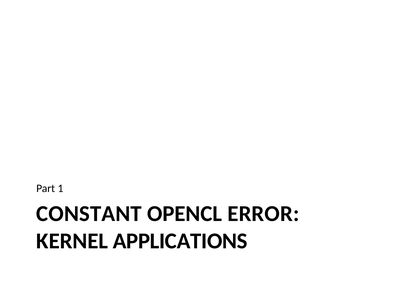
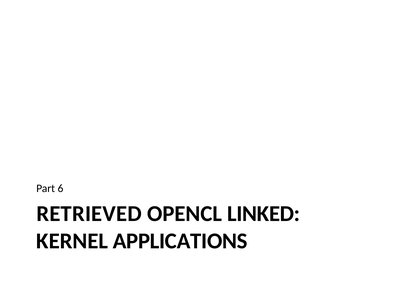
1: 1 -> 6 (60, 189)
CONSTANT: CONSTANT -> RETRIEVED (89, 214)
ERROR: ERROR -> LINKED (264, 214)
